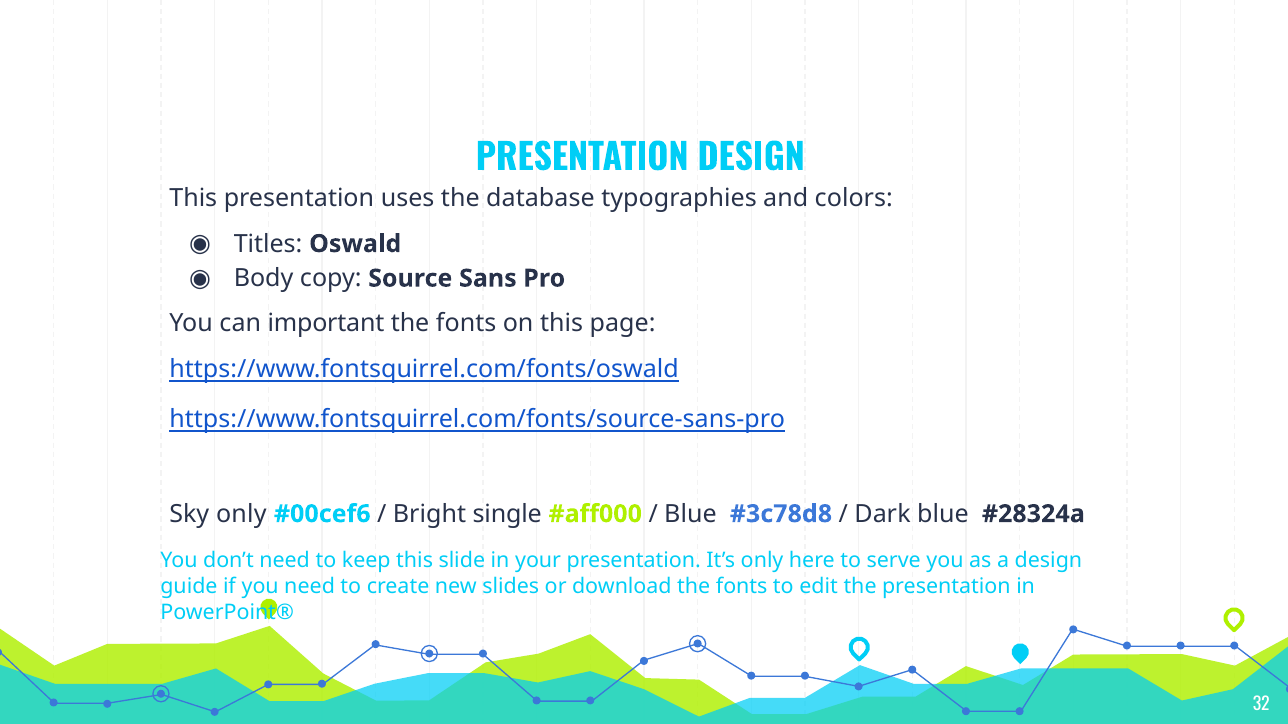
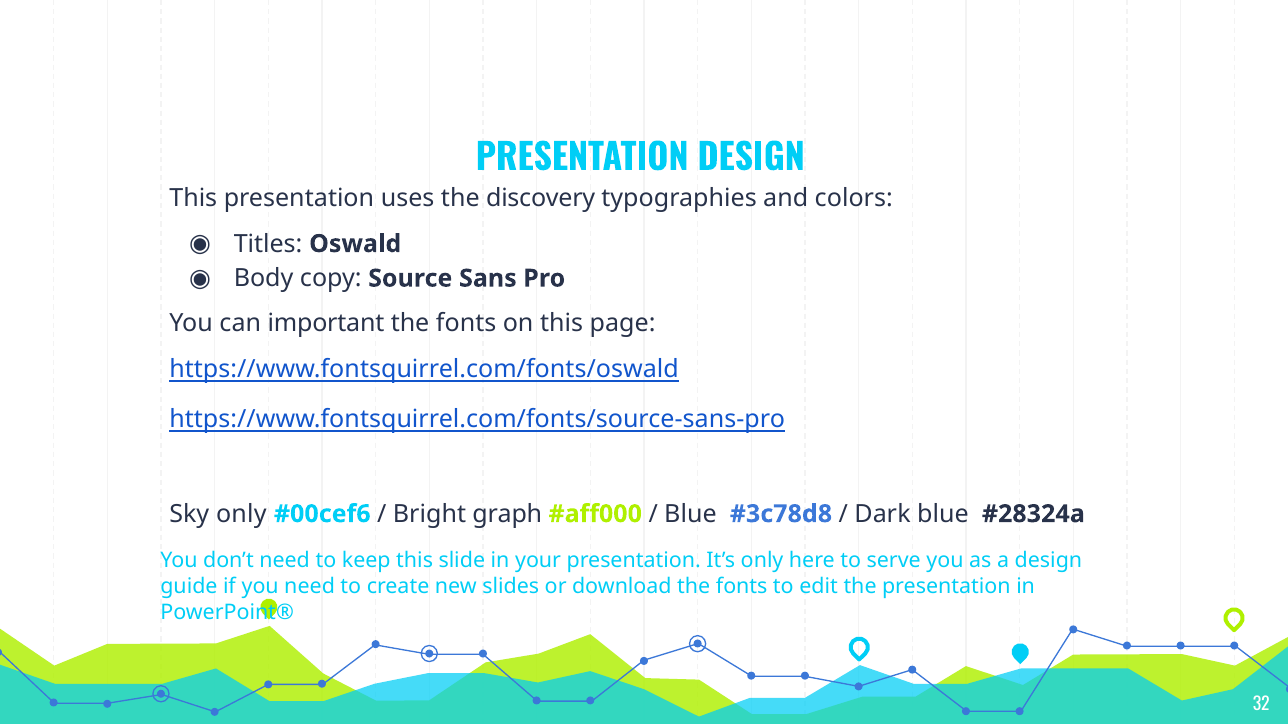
database: database -> discovery (541, 199)
single: single -> graph (507, 514)
